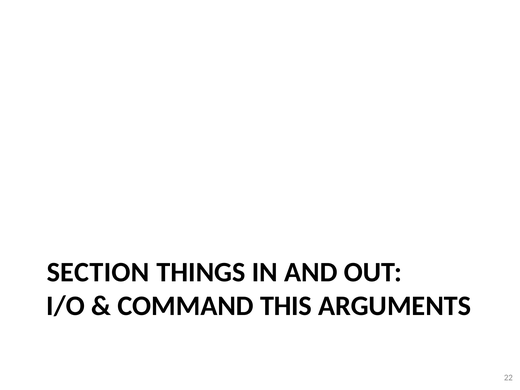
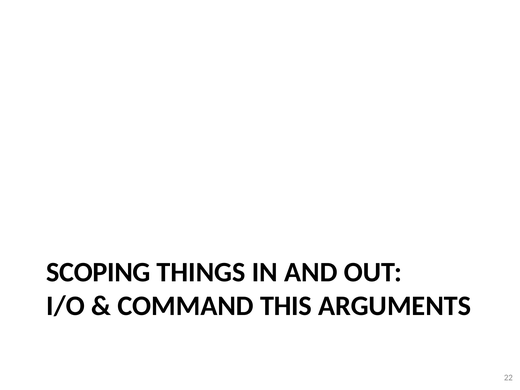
SECTION: SECTION -> SCOPING (98, 272)
